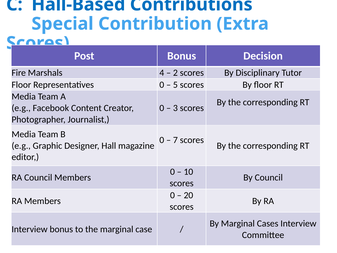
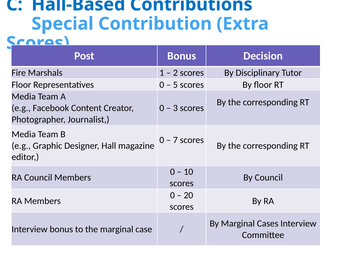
4: 4 -> 1 (162, 73)
